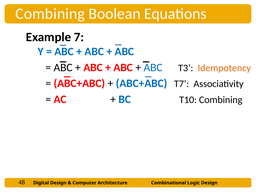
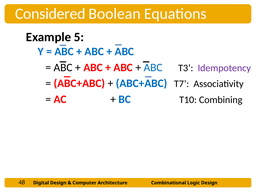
Combining: Combining -> Considered (50, 14)
7: 7 -> 5 (79, 37)
Idempotency colour: orange -> purple (224, 68)
